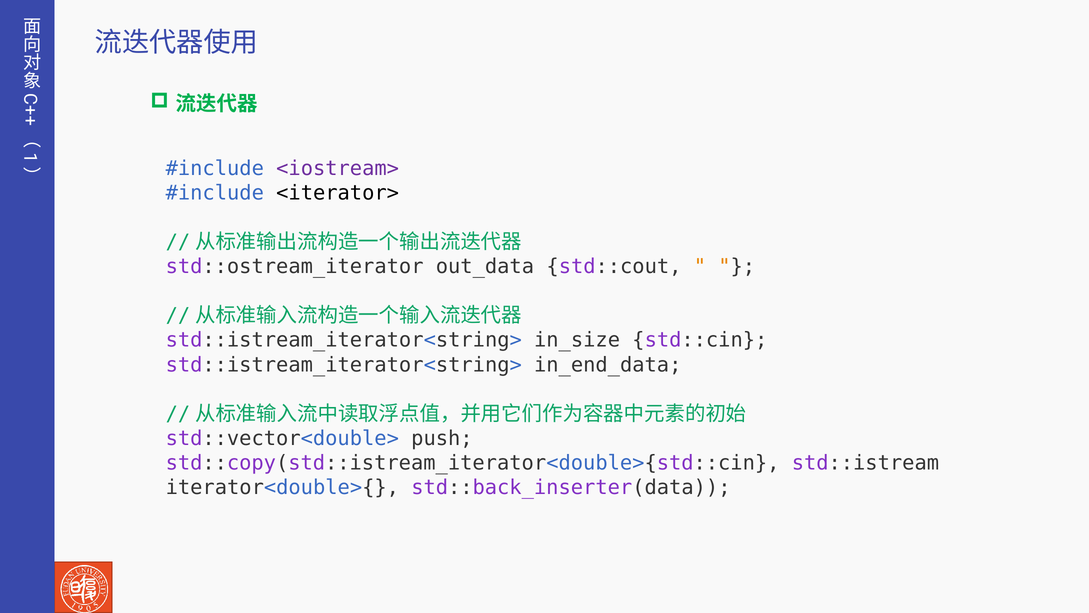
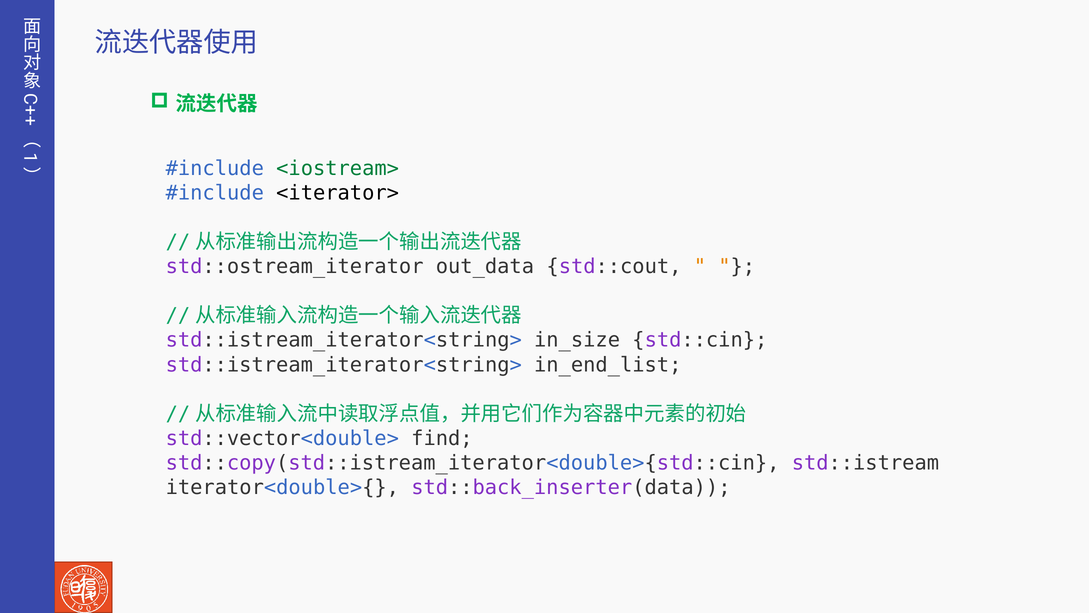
<iostream> colour: purple -> green (338, 168)
in_end_data: in_end_data -> in_end_list (608, 364)
push: push -> find (442, 438)
